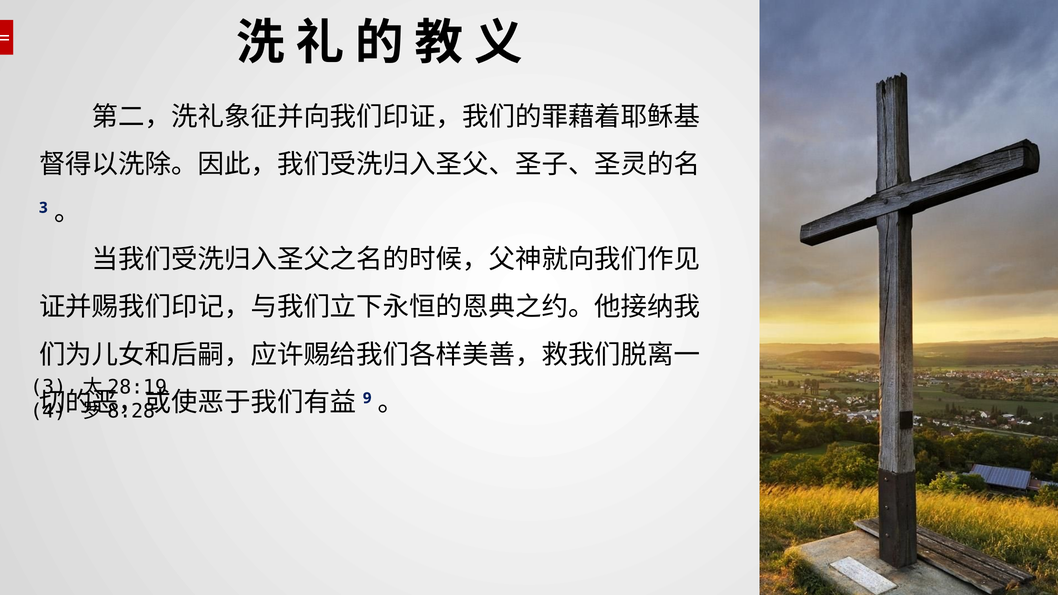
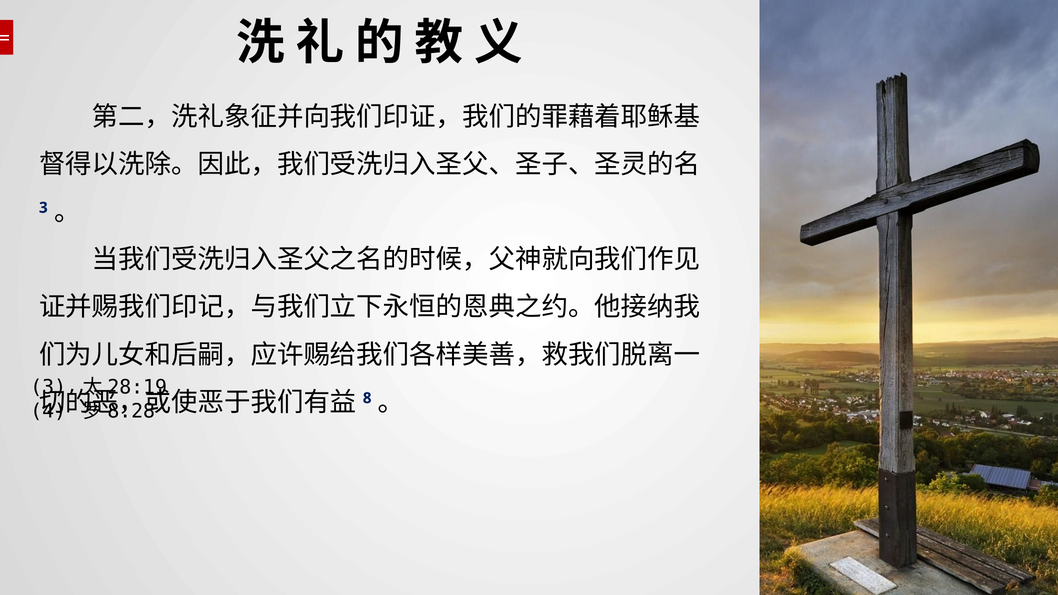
9: 9 -> 8 (367, 398)
